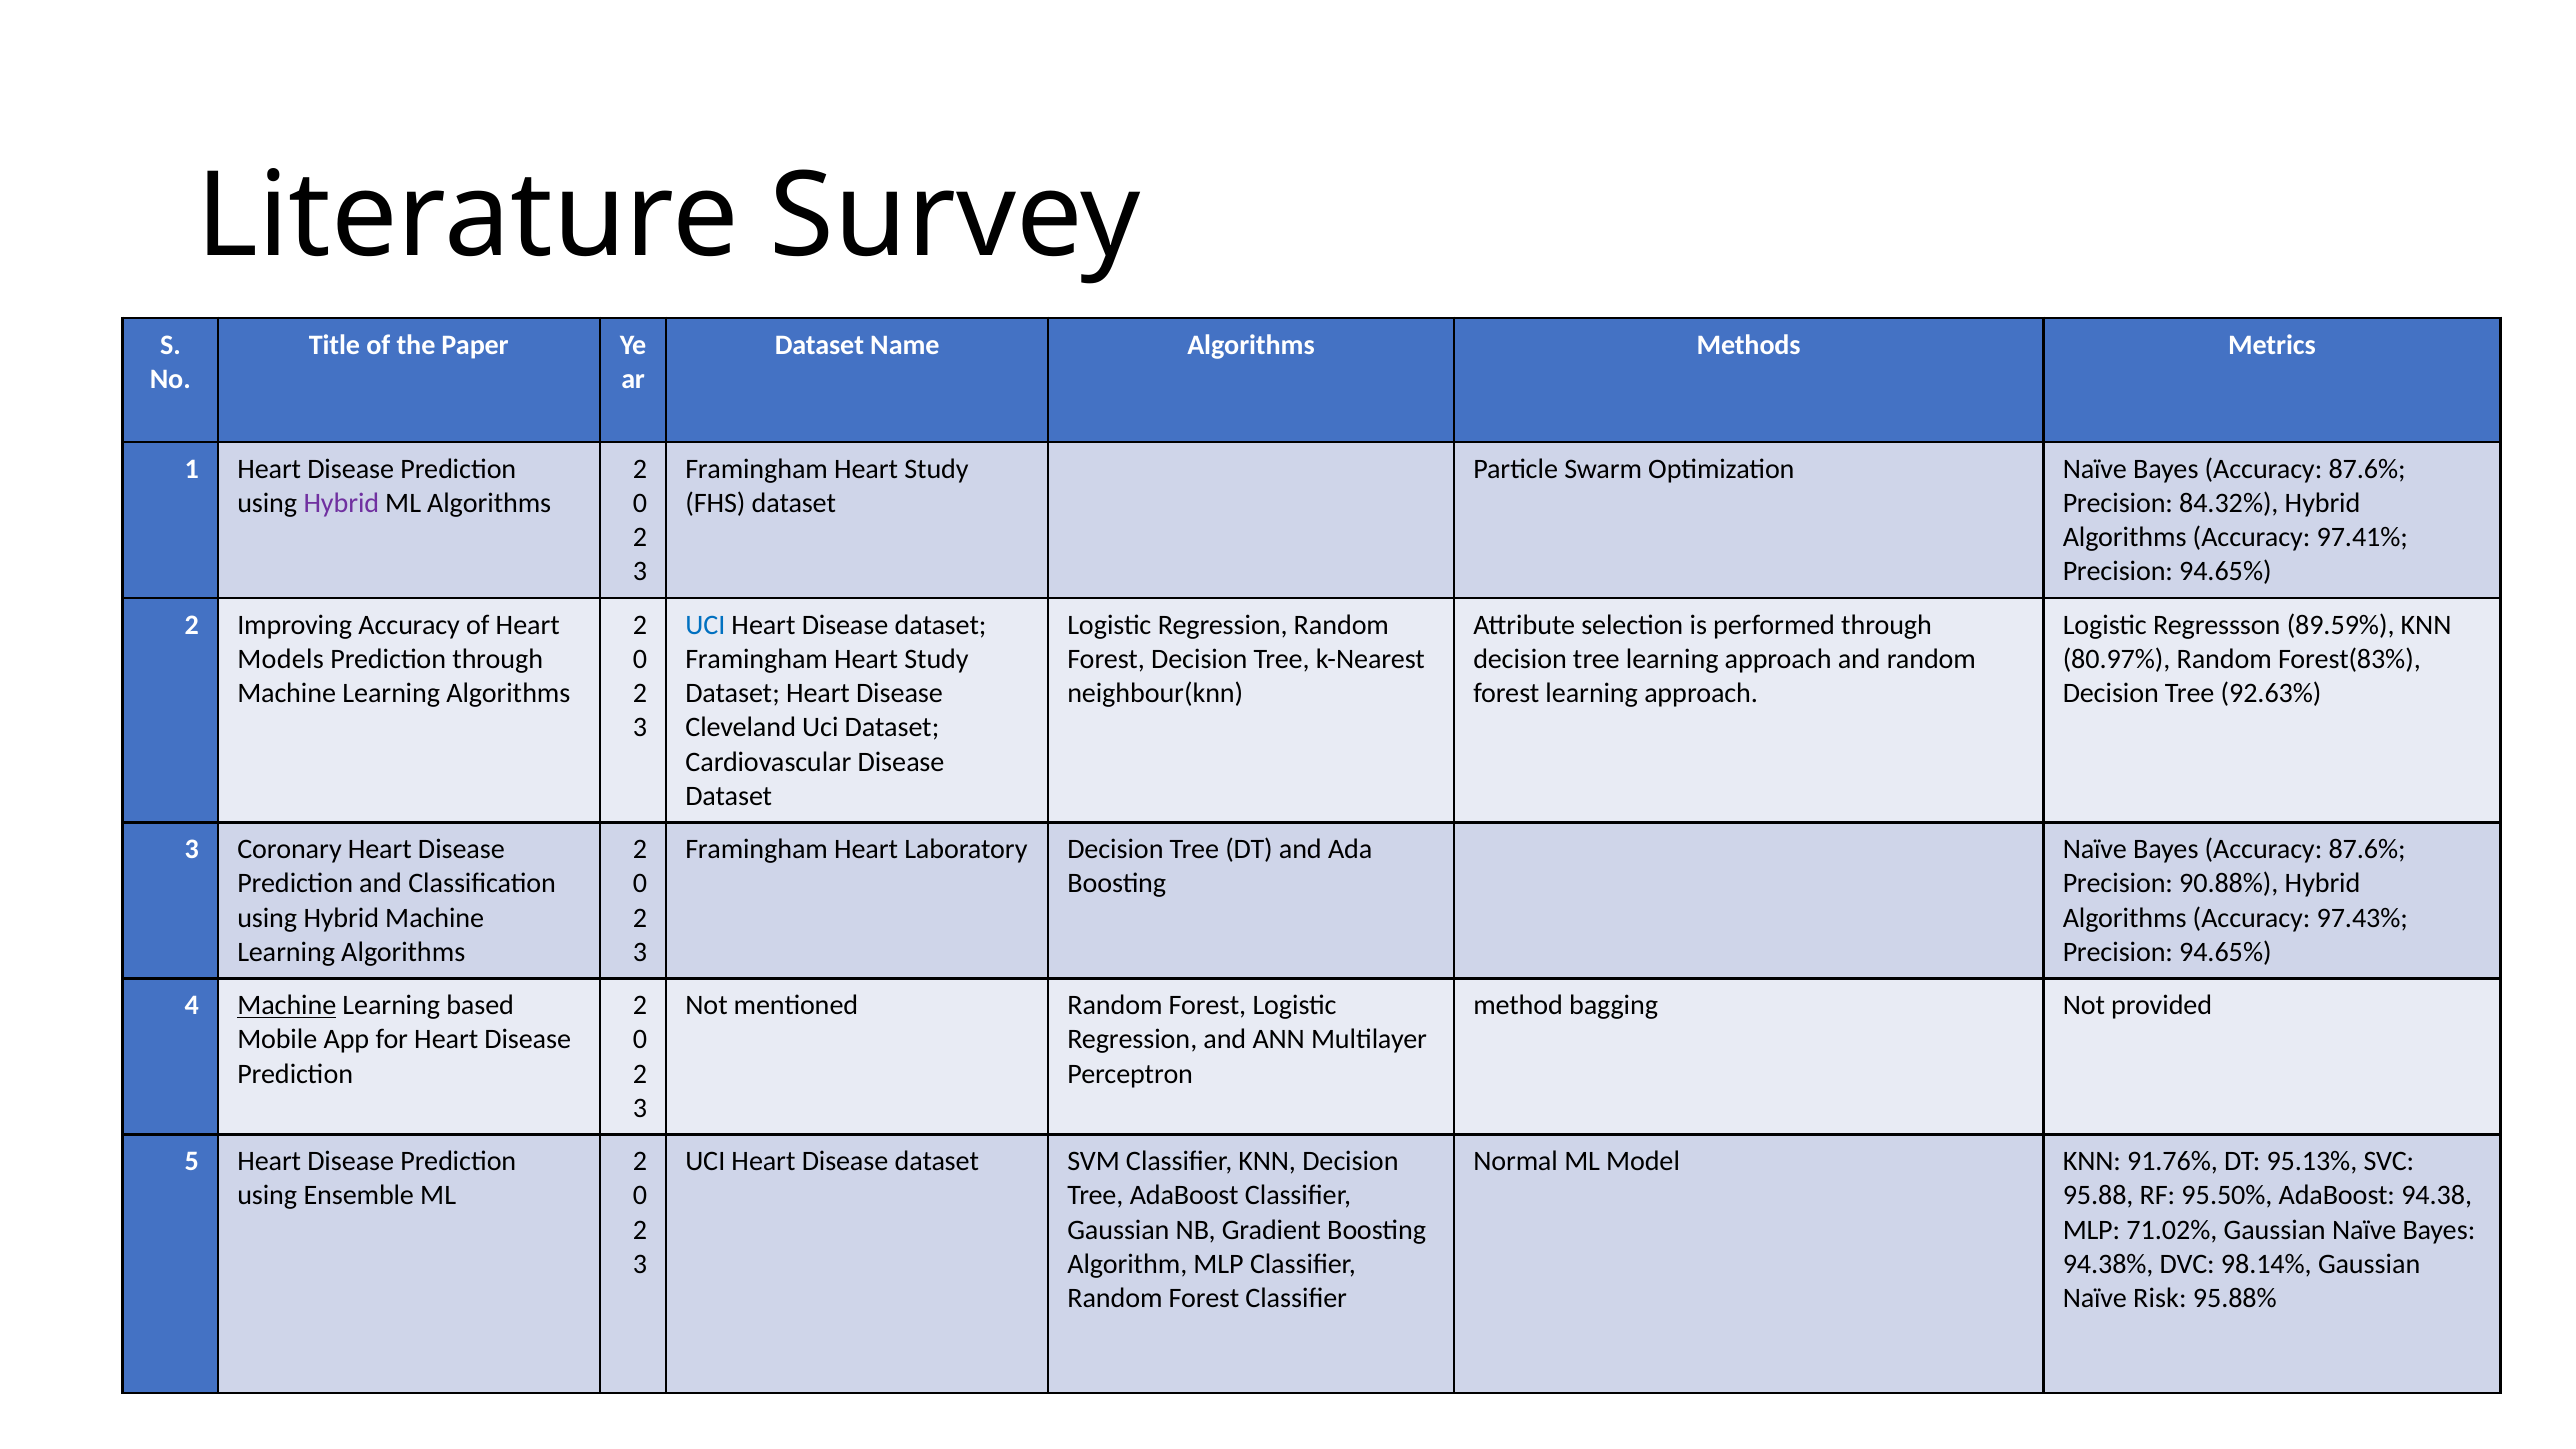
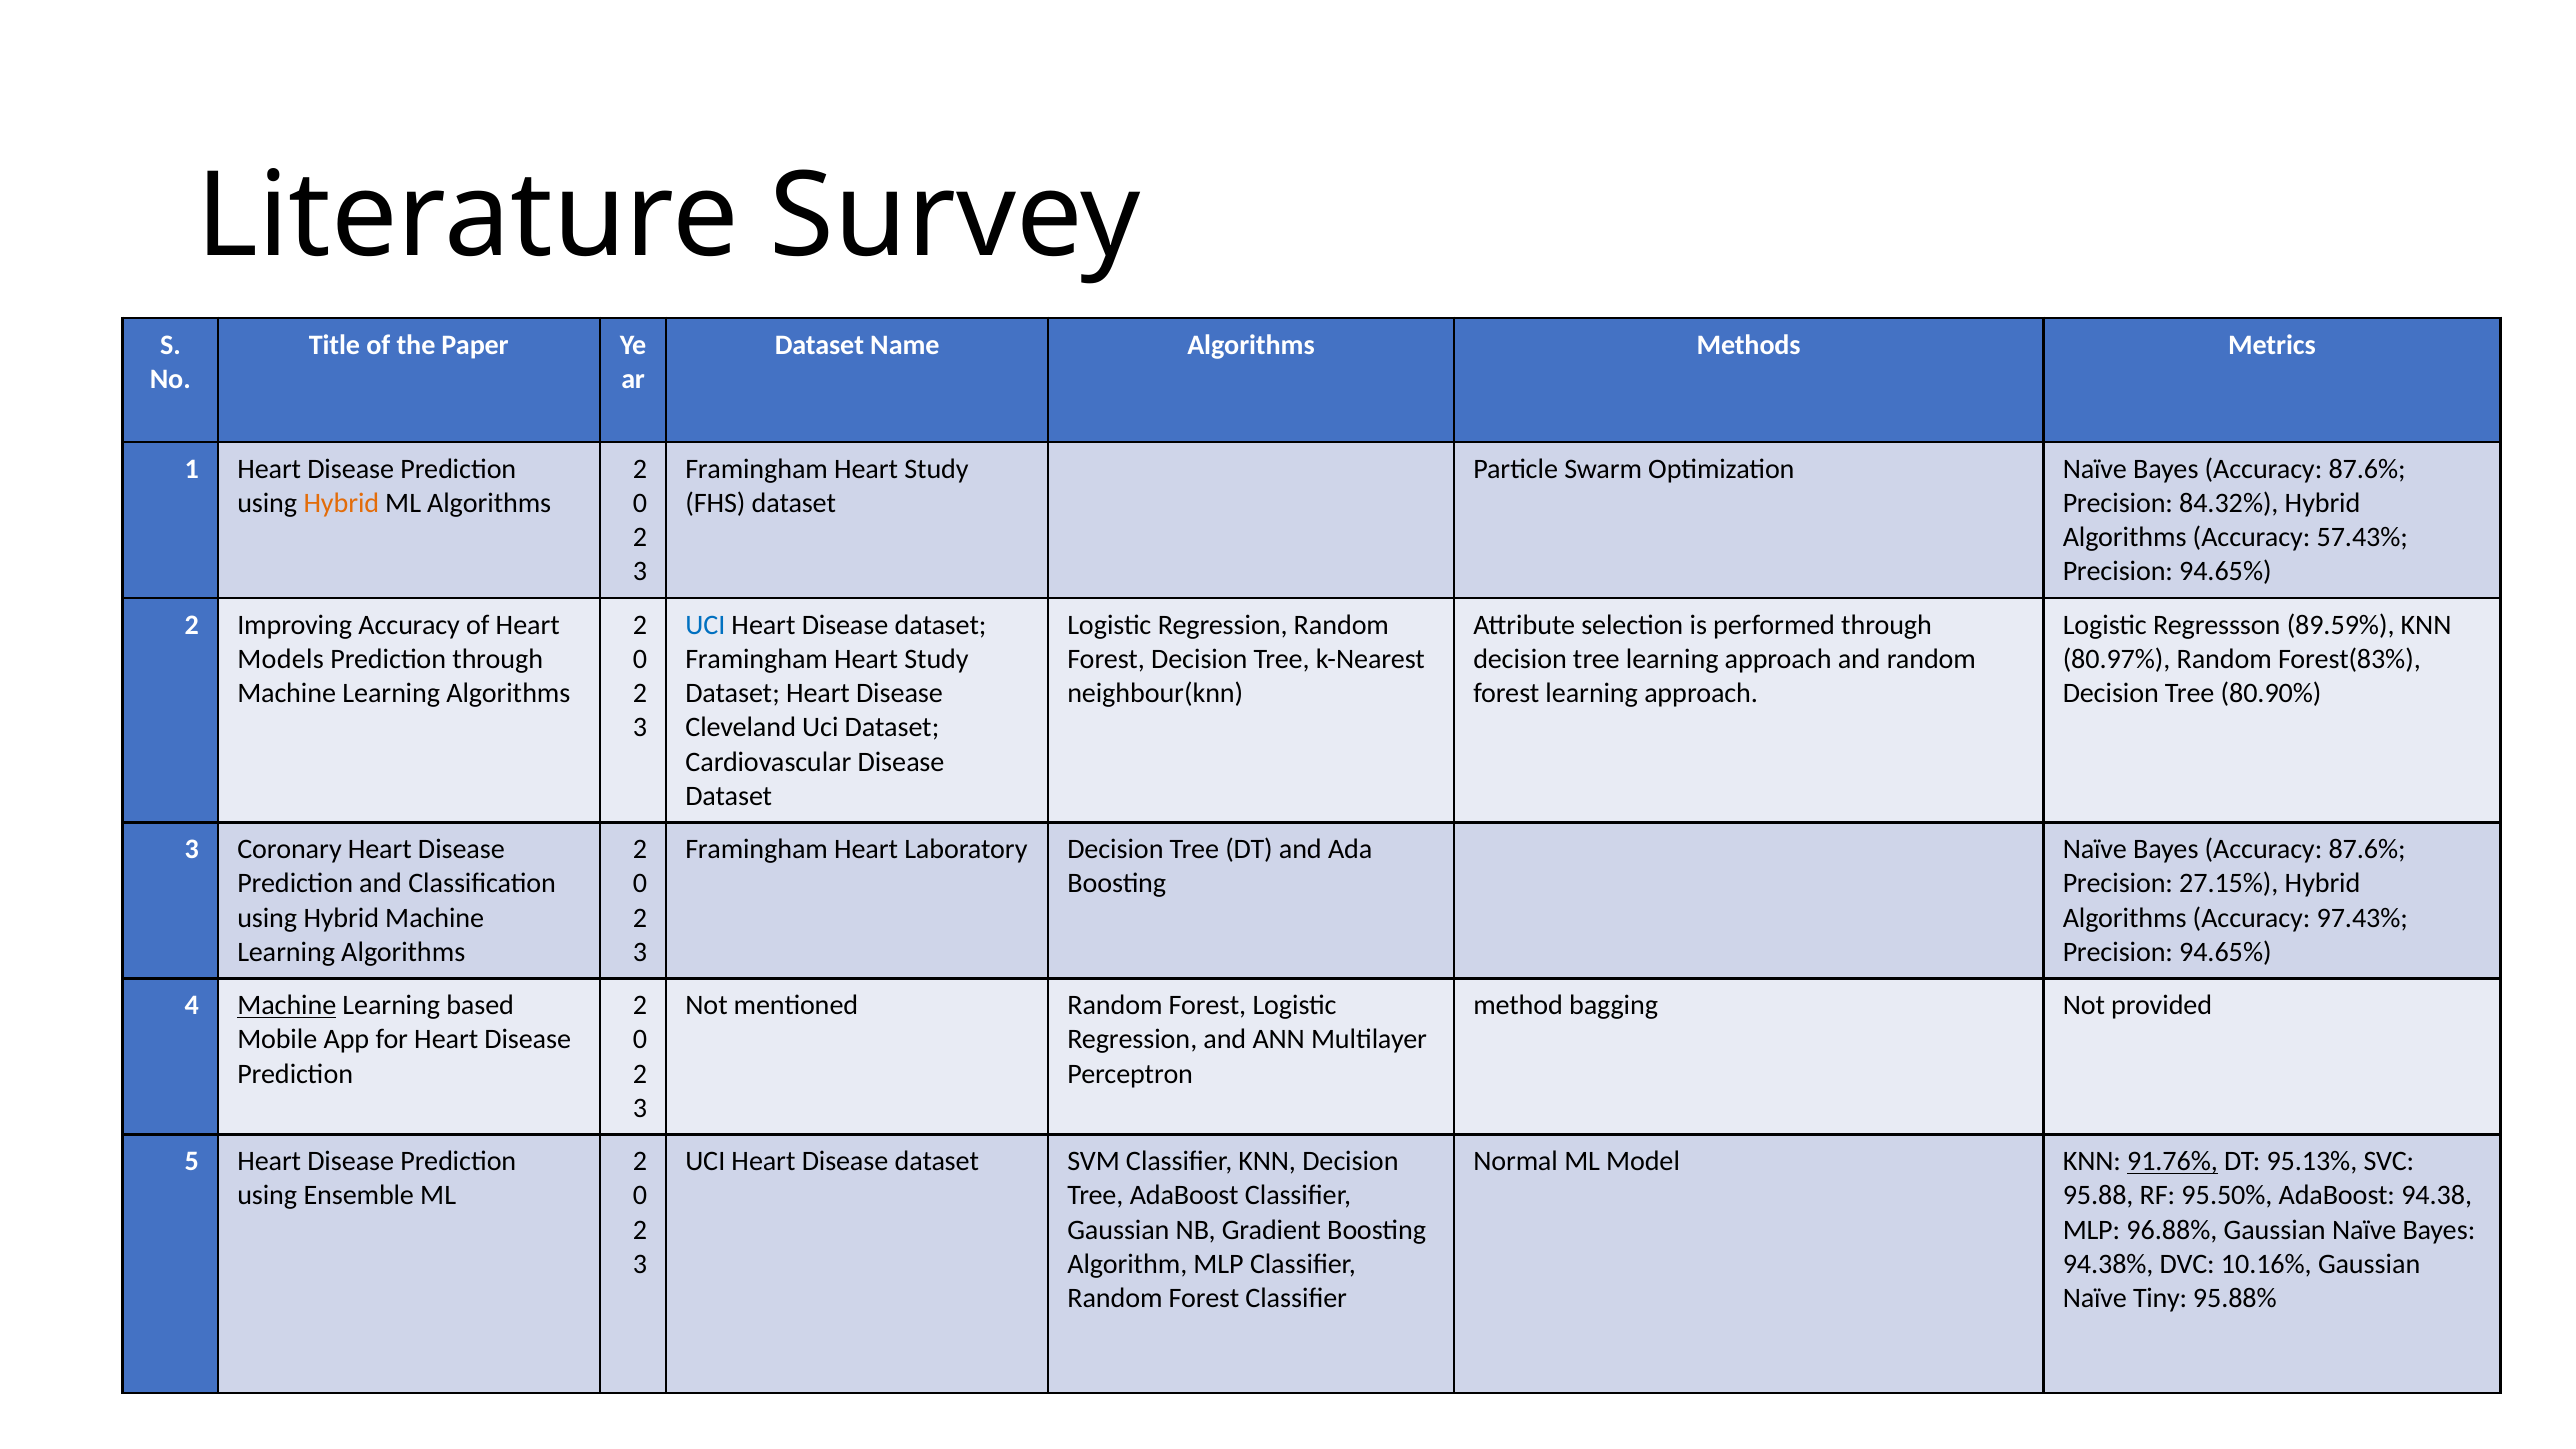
Hybrid colour: purple -> orange (341, 503)
97.41%: 97.41% -> 57.43% (2362, 538)
92.63%: 92.63% -> 80.90% (2271, 694)
90.88%: 90.88% -> 27.15% (2229, 884)
91.76% underline: none -> present (2172, 1162)
71.02%: 71.02% -> 96.88% (2172, 1230)
98.14%: 98.14% -> 10.16% (2266, 1264)
Risk: Risk -> Tiny (2160, 1298)
